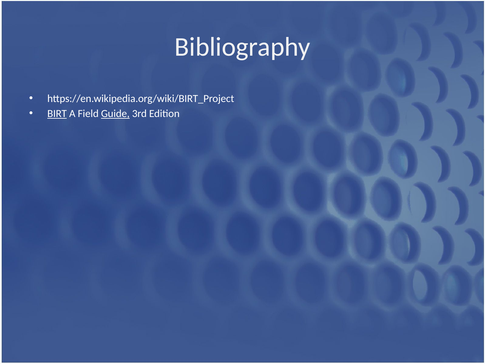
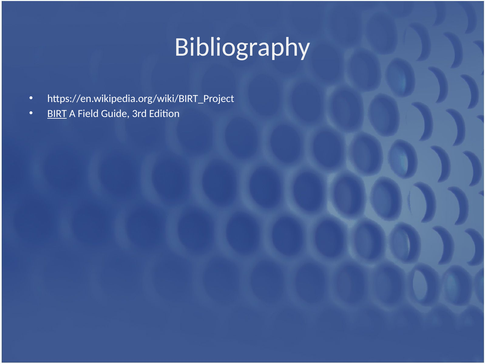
Guide underline: present -> none (115, 114)
